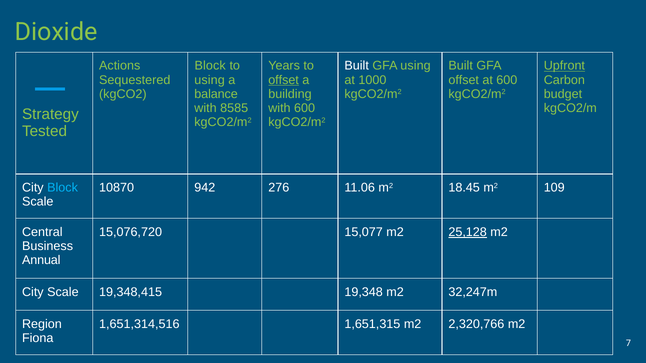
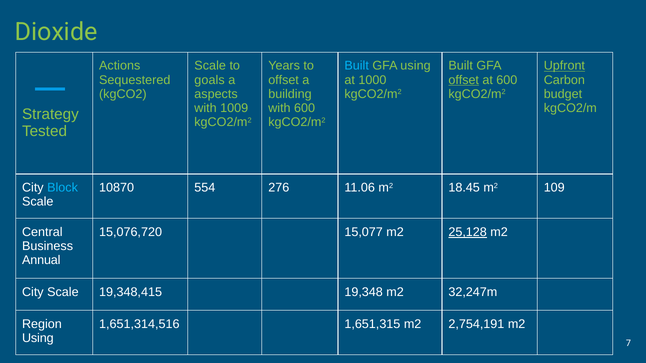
Block: Block -> Scale (210, 66)
Built colour: white -> light blue (357, 66)
using: using -> goals (210, 80)
offset underline: present -> none (284, 80)
offset underline: none -> present (464, 80)
balance: balance -> aspects (216, 94)
8585: 8585 -> 1009 (234, 108)
942: 942 -> 554 (205, 188)
2,320,766: 2,320,766 -> 2,754,191 (476, 324)
Fiona: Fiona -> Using (38, 339)
